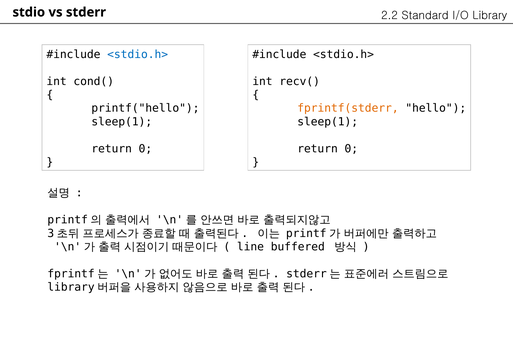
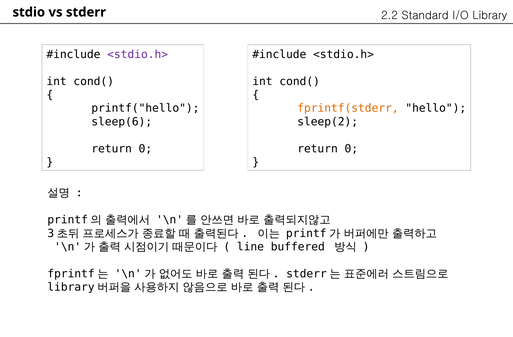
<stdio.h> colour: blue -> purple (138, 54)
recv(: recv( -> cond( (300, 81)
sleep(1: sleep(1 -> sleep(6 (122, 122)
sleep(1: sleep(1 -> sleep(2 (328, 122)
